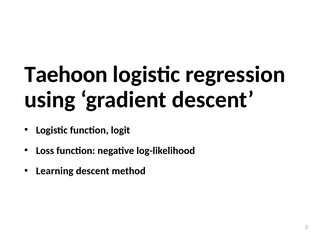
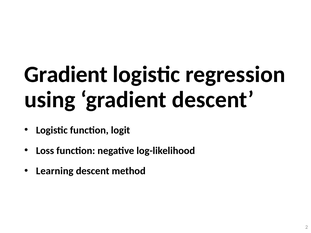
Taehoon: Taehoon -> Gradient (66, 75)
